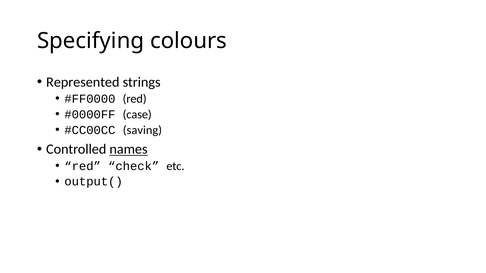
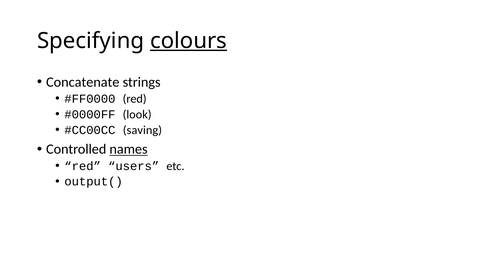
colours underline: none -> present (189, 41)
Represented: Represented -> Concatenate (83, 82)
case: case -> look (137, 115)
check: check -> users (134, 166)
